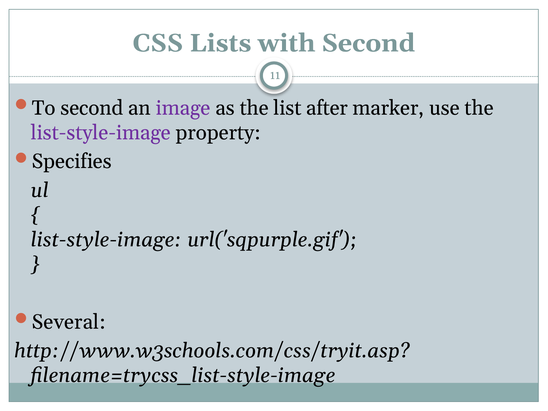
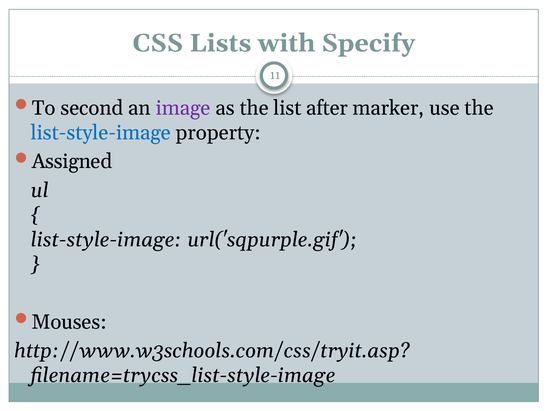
with Second: Second -> Specify (368, 43)
list-style-image colour: purple -> blue (101, 133)
Specifies: Specifies -> Assigned (72, 161)
Several: Several -> Mouses (69, 322)
